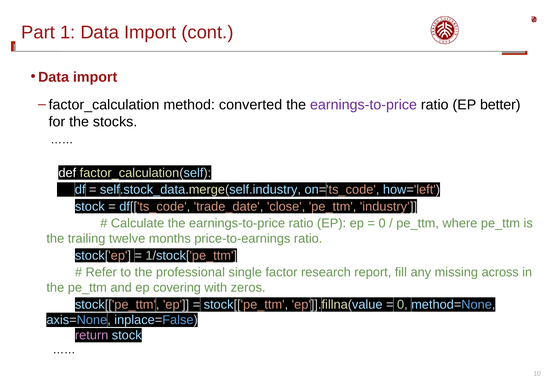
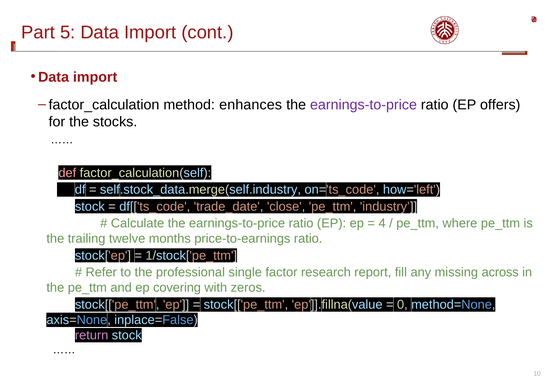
1: 1 -> 5 (68, 33)
converted: converted -> enhances (251, 105)
better: better -> offers (500, 105)
def colour: white -> pink (67, 173)
0: 0 -> 4 (382, 224)
